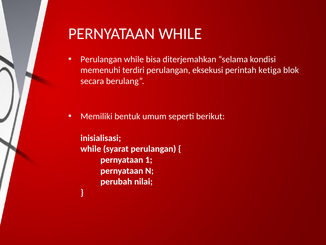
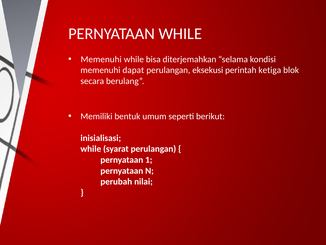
Perulangan: Perulangan -> Memenuhi (101, 59)
terdiri: terdiri -> dapat (133, 70)
